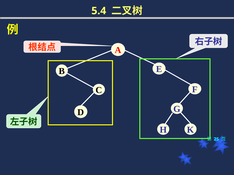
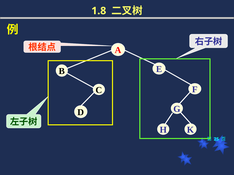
5.4: 5.4 -> 1.8 (99, 11)
